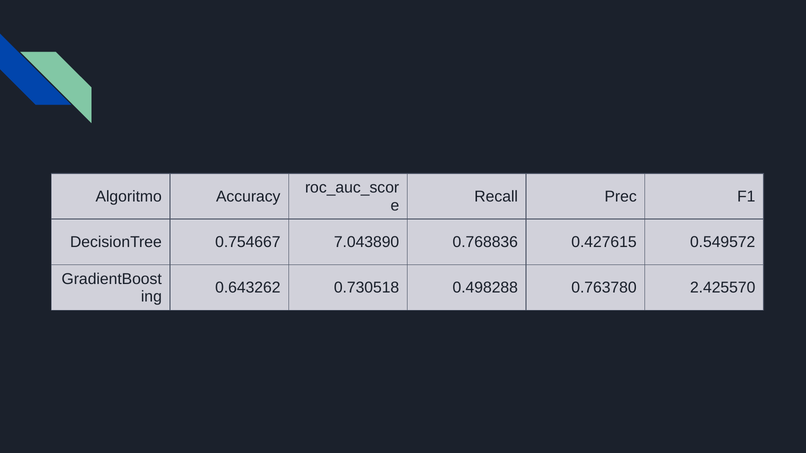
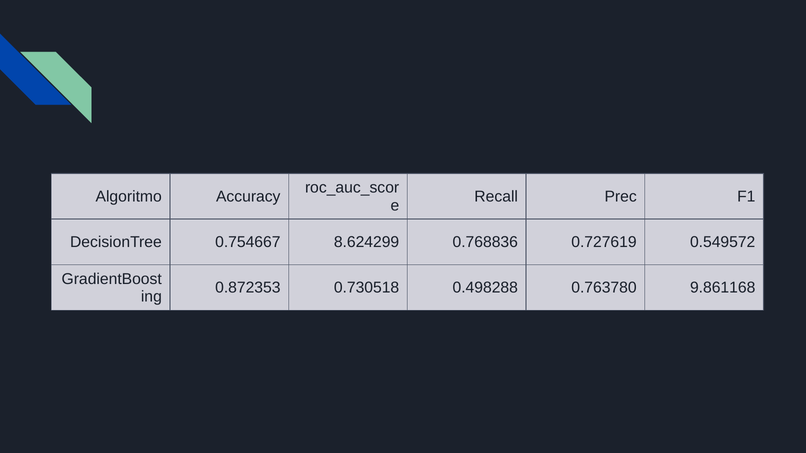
7.043890: 7.043890 -> 8.624299 (367, 242)
0.427615: 0.427615 -> 0.727619 (604, 242)
0.643262: 0.643262 -> 0.872353 (248, 288)
2.425570: 2.425570 -> 9.861168 (723, 288)
